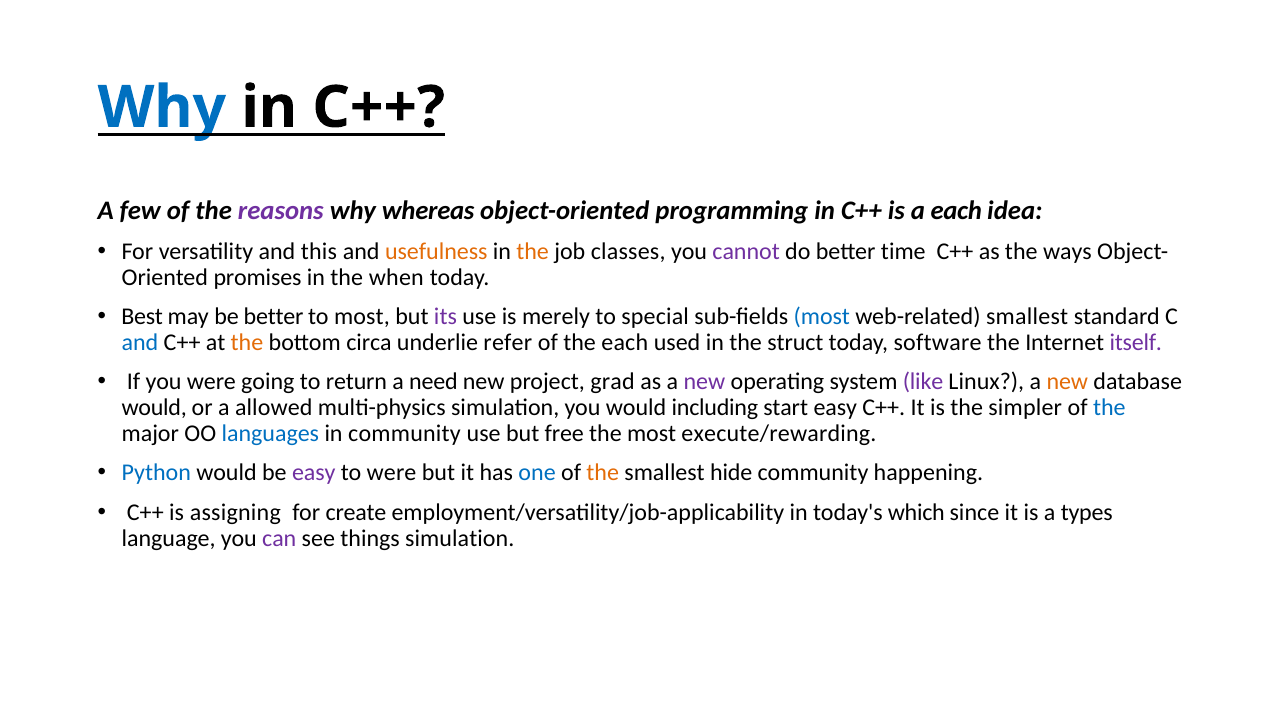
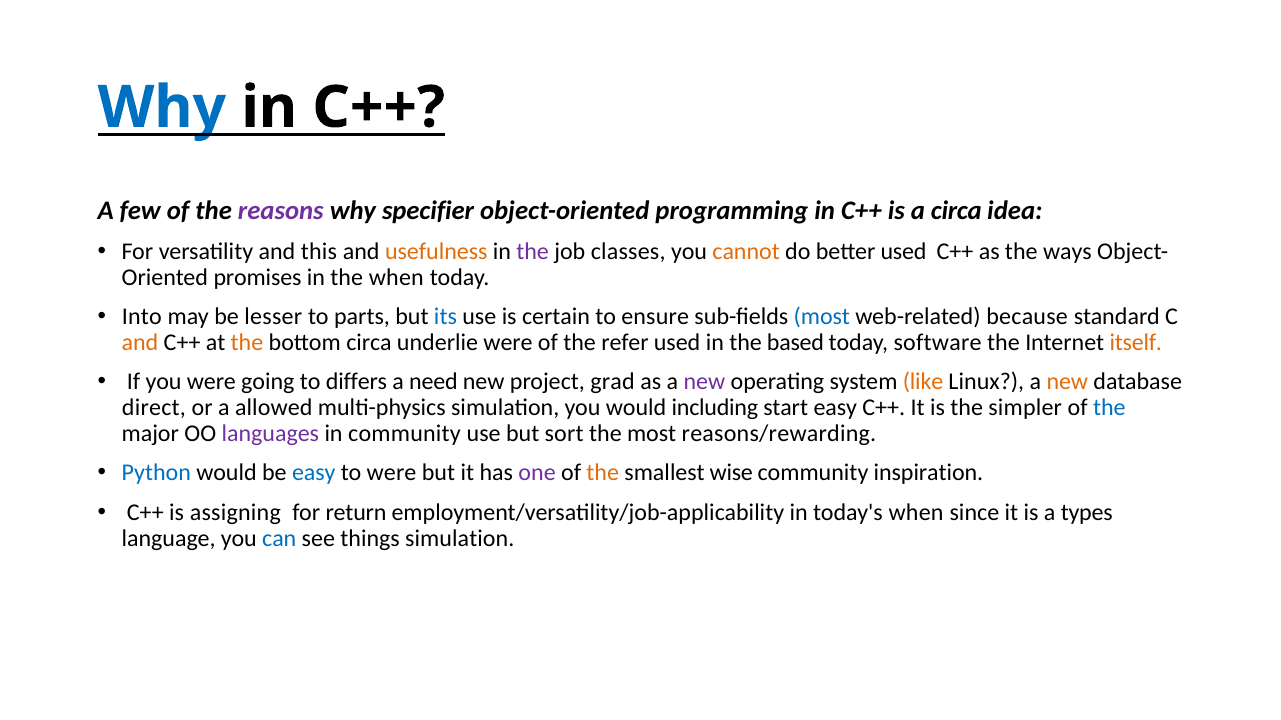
whereas: whereas -> specifier (428, 211)
a each: each -> circa (956, 211)
the colour: orange -> purple (533, 252)
cannot colour: purple -> orange (746, 252)
better time: time -> used (903, 252)
Best: Best -> Into (142, 317)
be better: better -> lesser (273, 317)
to most: most -> parts (362, 317)
its colour: purple -> blue (445, 317)
merely: merely -> certain (556, 317)
special: special -> ensure (655, 317)
web-related smallest: smallest -> because (1027, 317)
and colour: blue -> orange (140, 343)
underlie refer: refer -> were (508, 343)
the each: each -> refer (625, 343)
struct: struct -> based (795, 343)
itself colour: purple -> orange (1136, 343)
return: return -> differs (356, 382)
like colour: purple -> orange (923, 382)
would: would -> direct (154, 408)
languages colour: blue -> purple (270, 434)
free: free -> sort (564, 434)
execute/rewarding: execute/rewarding -> reasons/rewarding (779, 434)
easy colour: purple -> blue (314, 473)
one colour: blue -> purple (537, 473)
hide: hide -> wise (731, 473)
happening: happening -> inspiration (928, 473)
create: create -> return (356, 513)
today's which: which -> when (916, 513)
can colour: purple -> blue (279, 539)
